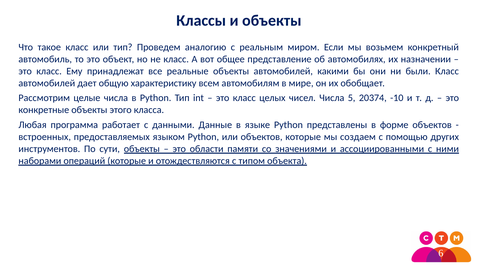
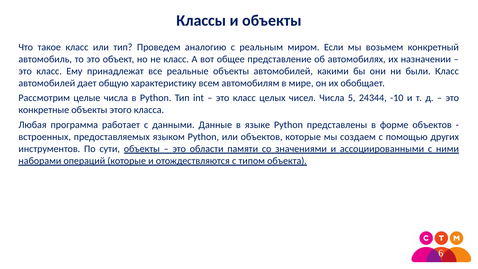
20374: 20374 -> 24344 (373, 98)
